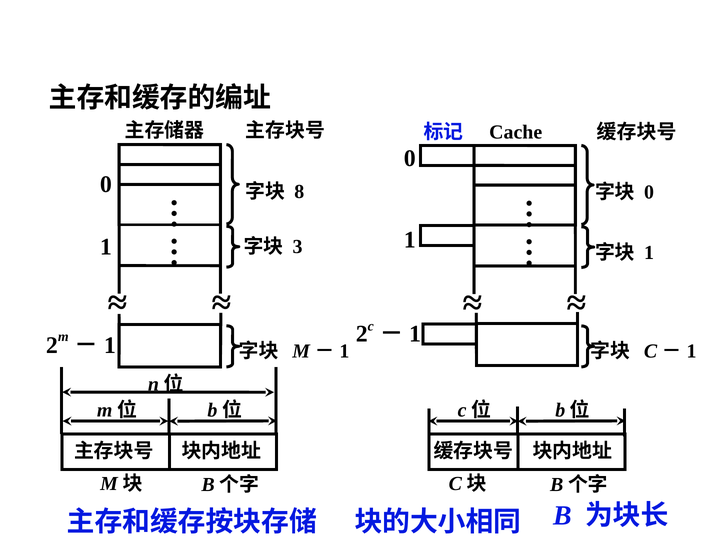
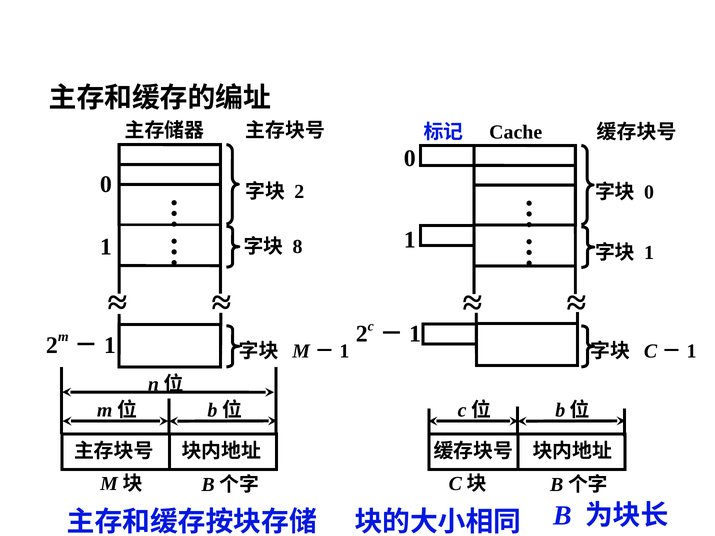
8: 8 -> 2 (299, 192)
3: 3 -> 8 (297, 247)
